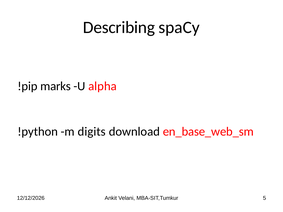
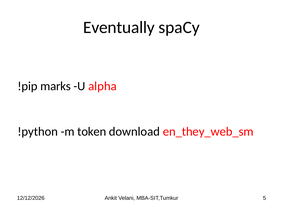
Describing: Describing -> Eventually (119, 27)
digits: digits -> token (92, 132)
en_base_web_sm: en_base_web_sm -> en_they_web_sm (208, 132)
